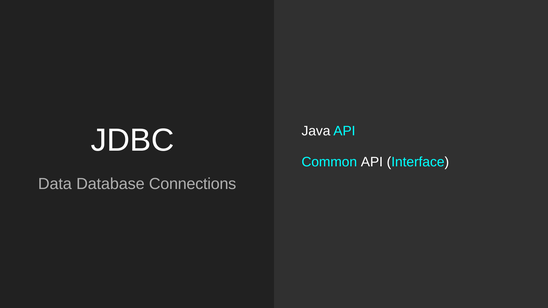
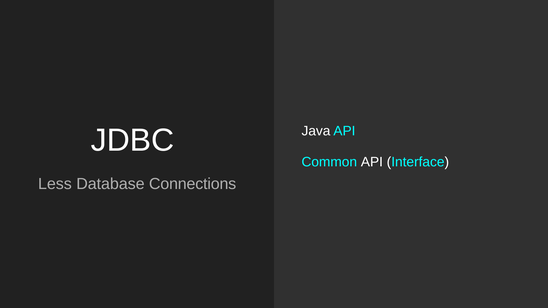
Data: Data -> Less (55, 184)
